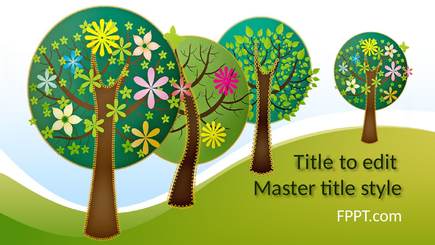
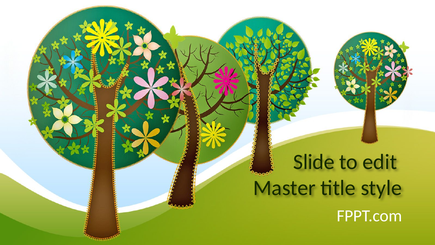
Title: Title -> Slide (314, 162)
